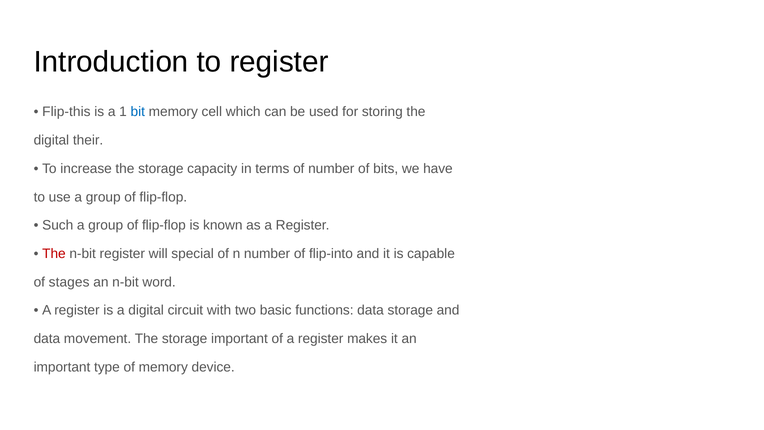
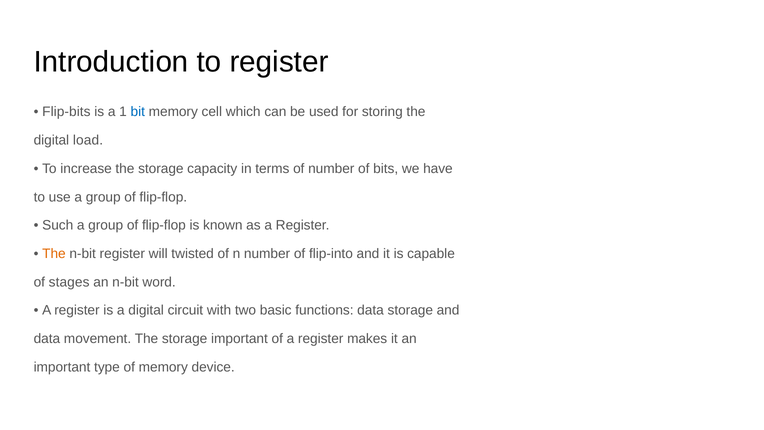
Flip-this: Flip-this -> Flip-bits (66, 112)
their: their -> load (88, 140)
The colour: red -> orange (54, 254)
special: special -> twisted (193, 254)
